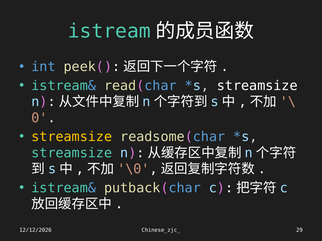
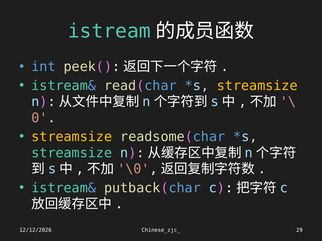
streamsize colour: white -> yellow (257, 86)
